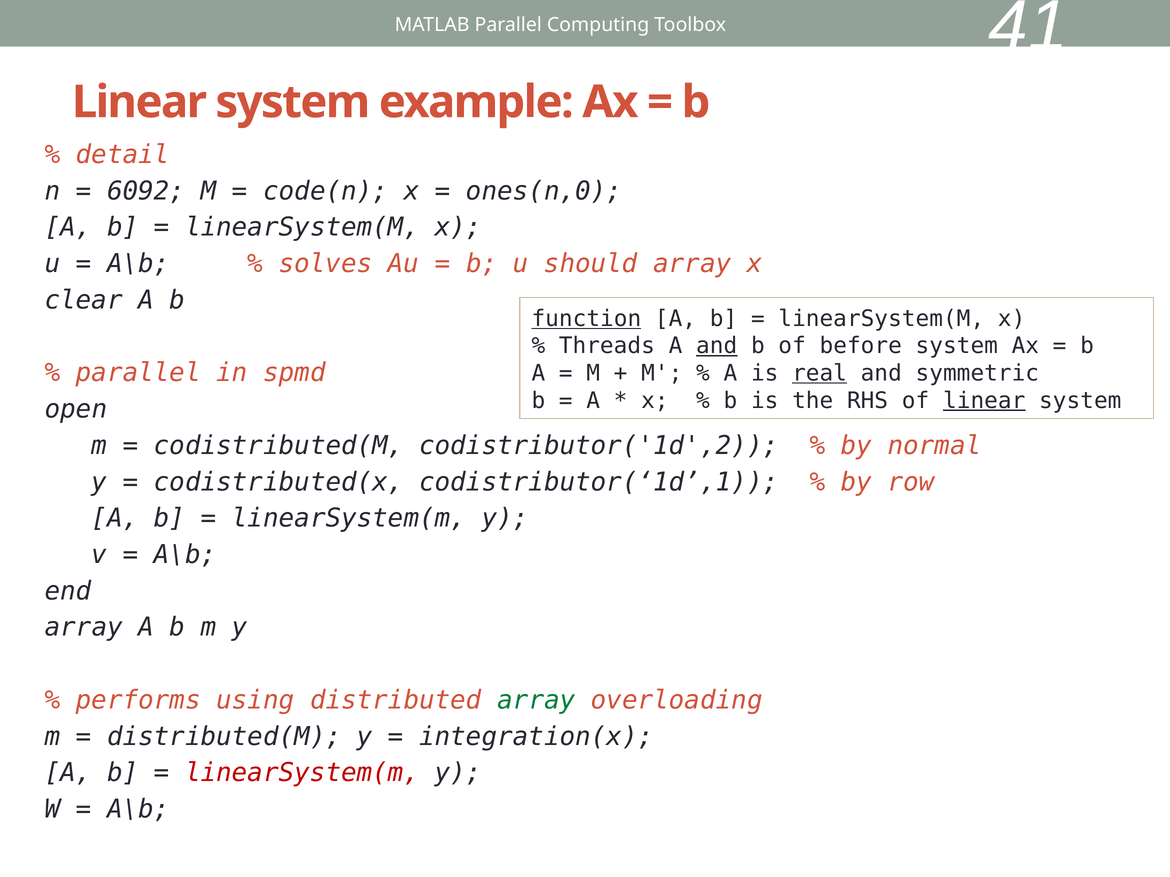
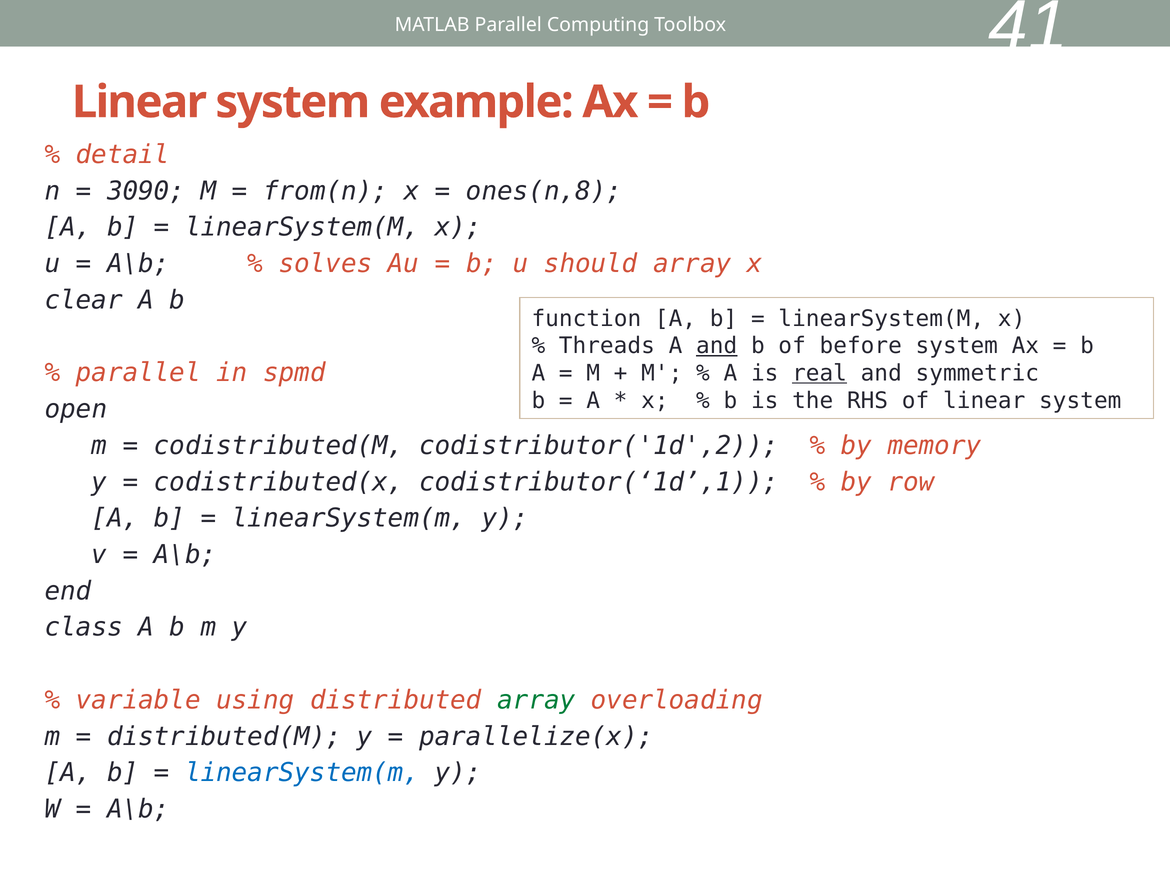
6092: 6092 -> 3090 (146, 191)
code(n: code(n -> from(n (326, 191)
ones(n,0: ones(n,0 -> ones(n,8 (544, 191)
function underline: present -> none (586, 319)
linear underline: present -> none (984, 401)
normal: normal -> memory (934, 446)
array: array -> class (84, 628)
performs: performs -> variable (138, 701)
integration(x: integration(x -> parallelize(x (536, 737)
linearSystem(m colour: red -> blue (302, 773)
